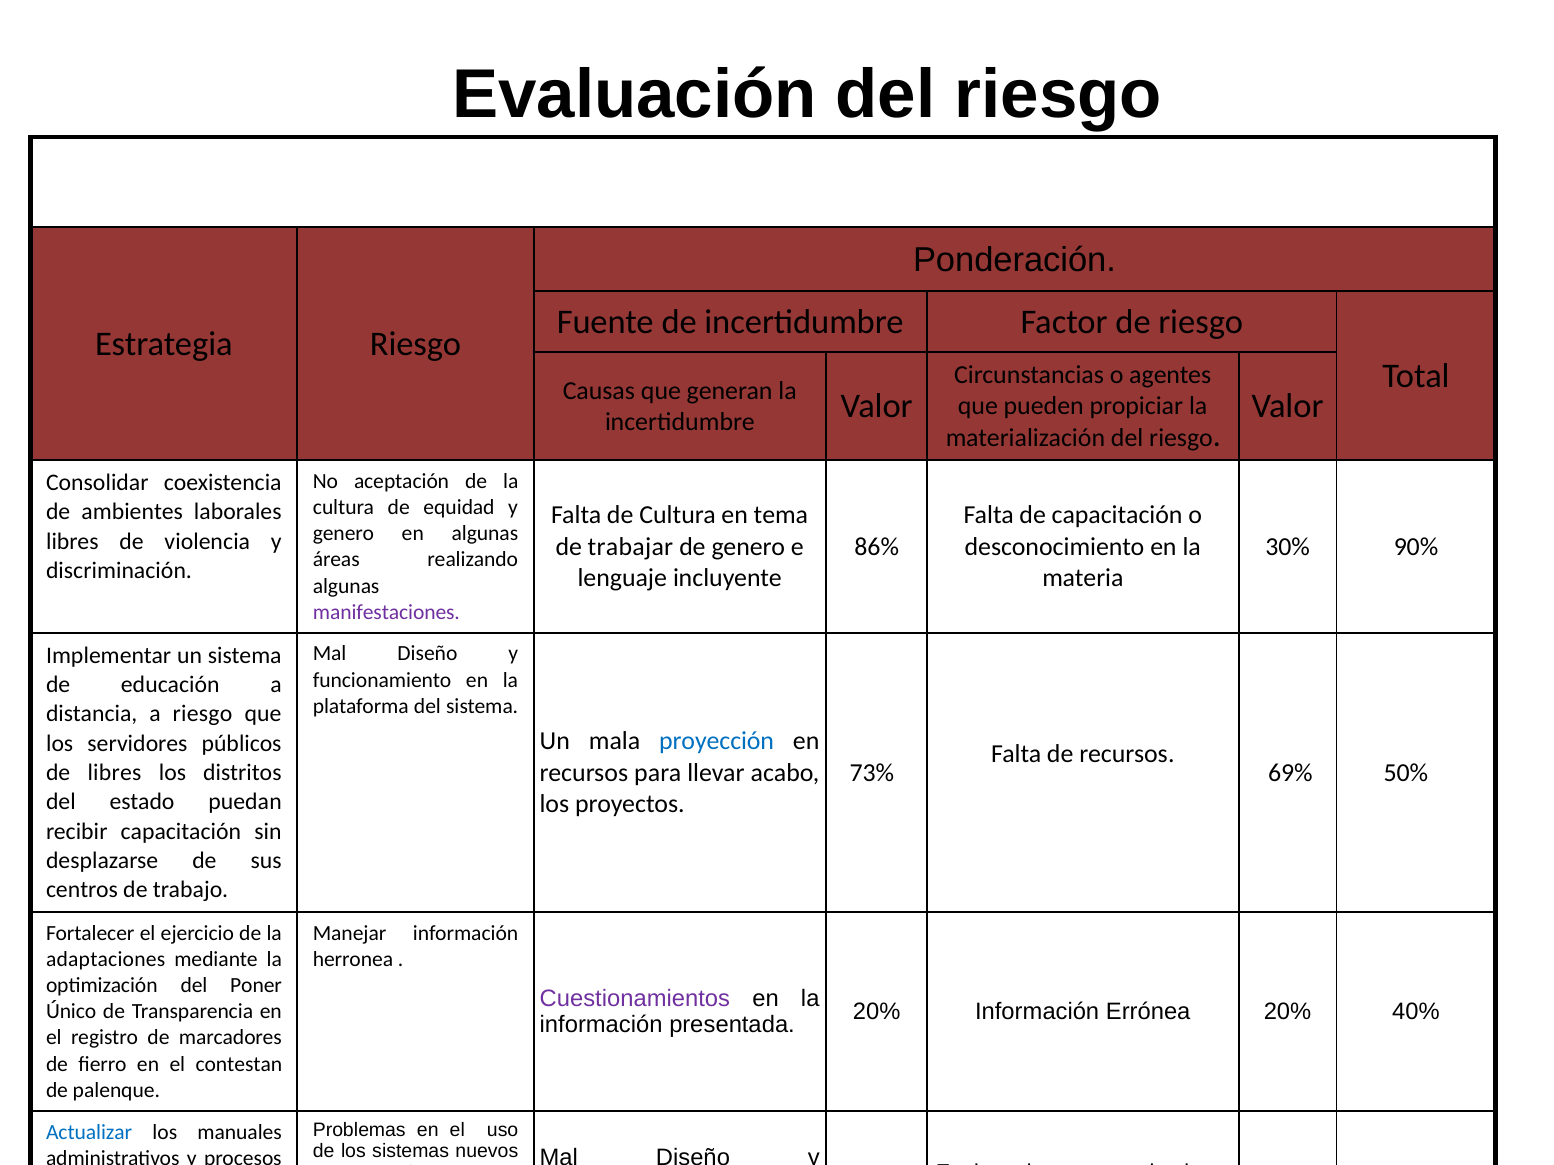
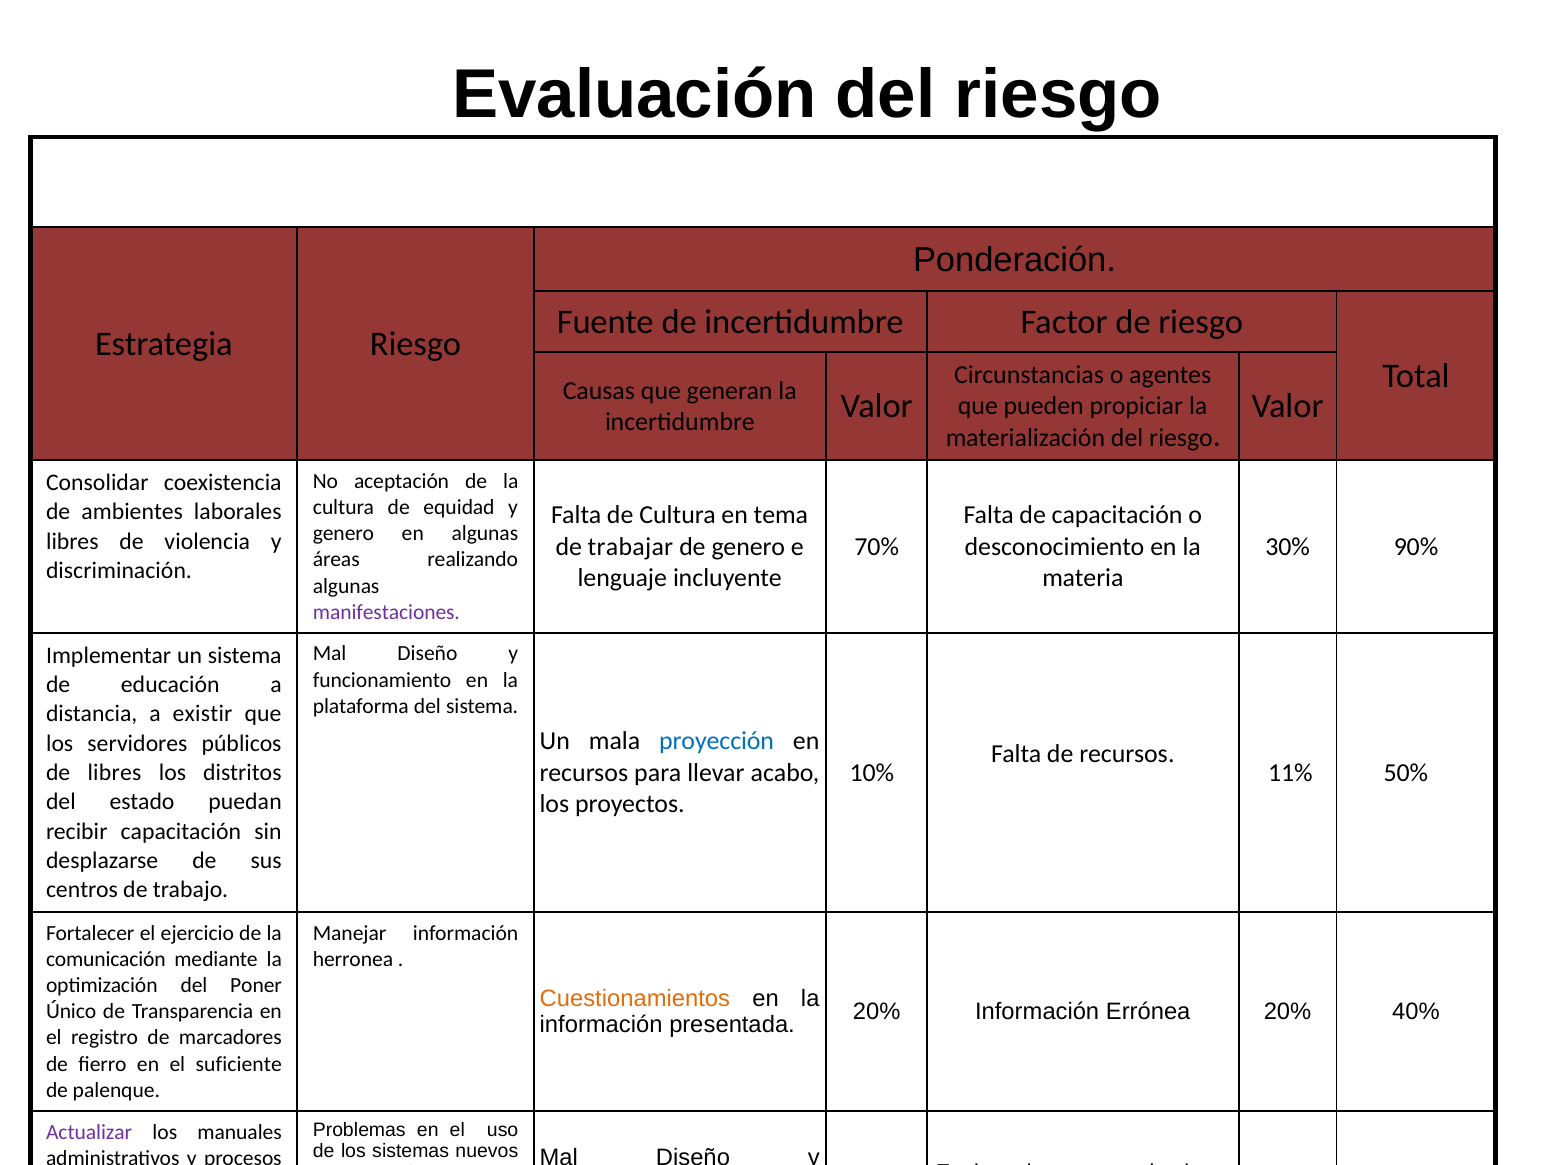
86%: 86% -> 70% (877, 547)
a riesgo: riesgo -> existir (203, 714)
73%: 73% -> 10% (872, 773)
69%: 69% -> 11% (1290, 773)
adaptaciones: adaptaciones -> comunicación (106, 960)
Cuestionamientos colour: purple -> orange (635, 999)
contestan: contestan -> suficiente (239, 1064)
Actualizar colour: blue -> purple (89, 1132)
